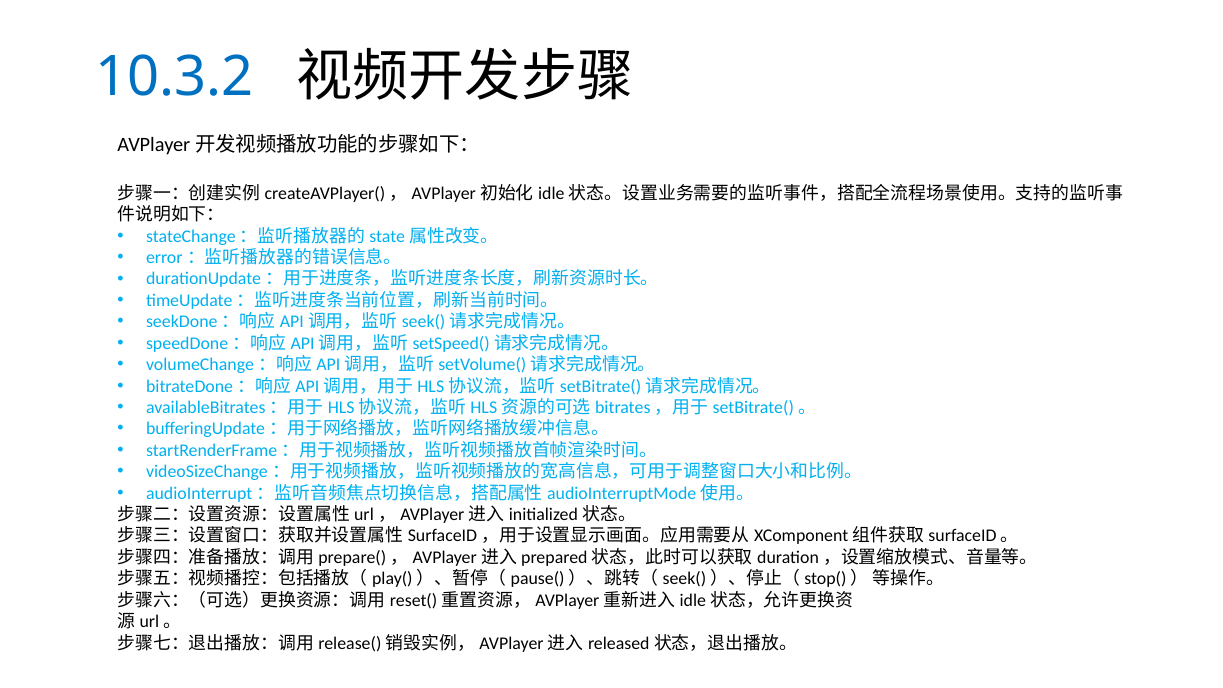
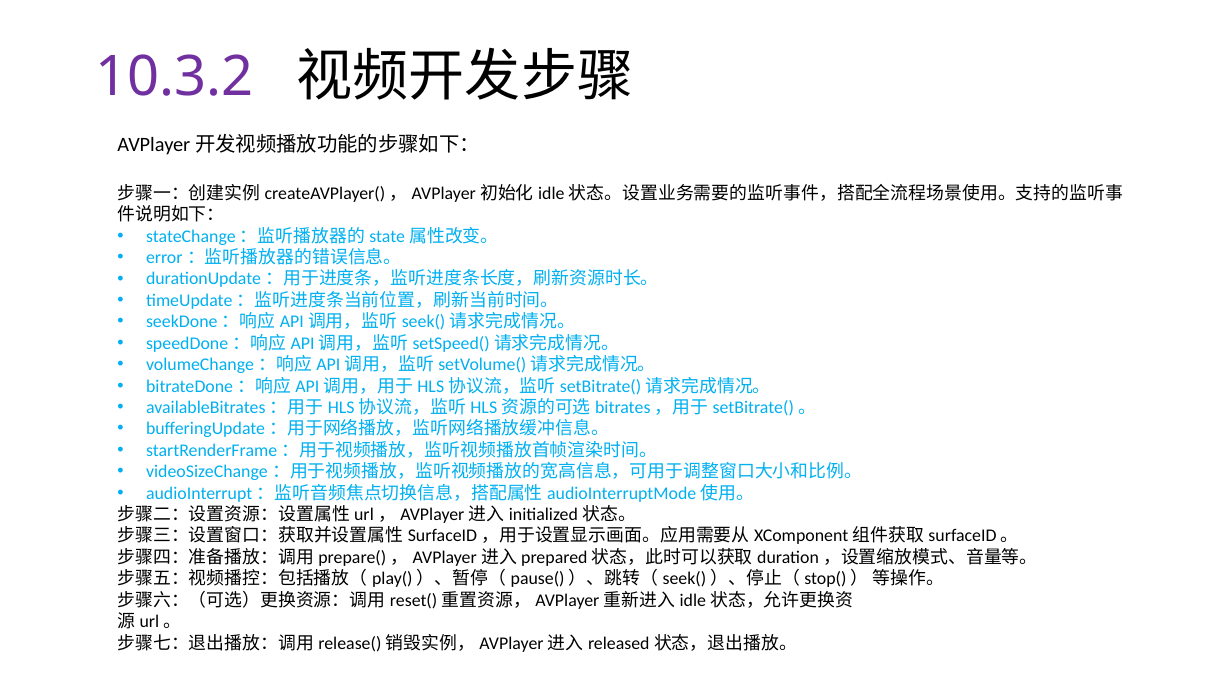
10.3.2 colour: blue -> purple (175, 77)
